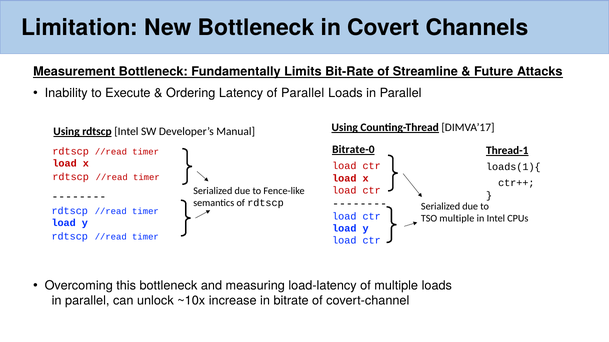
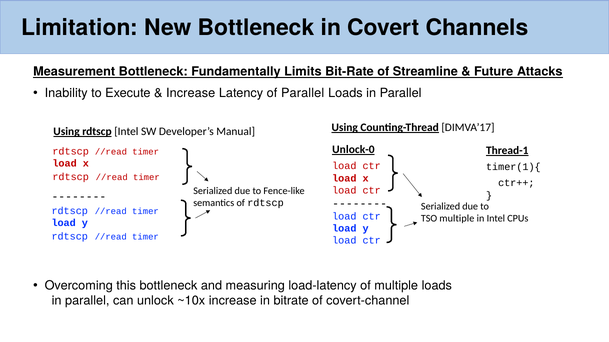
Ordering: Ordering -> Increase (191, 93)
Bitrate-0: Bitrate-0 -> Unlock-0 (353, 150)
loads(1){: loads(1){ -> timer(1){ (513, 167)
